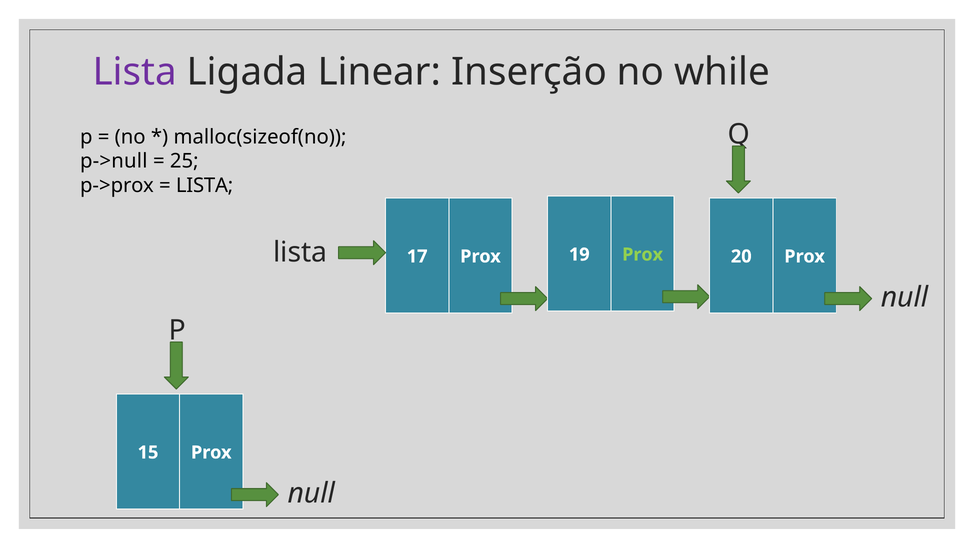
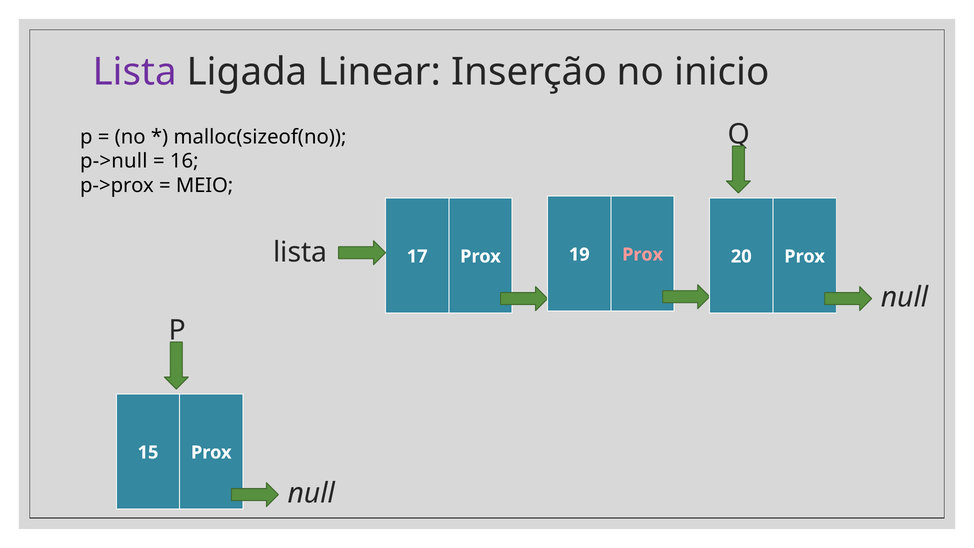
while: while -> inicio (722, 72)
25: 25 -> 16 (184, 161)
LISTA: LISTA -> MEIO (205, 186)
Prox colour: light green -> pink (643, 255)
